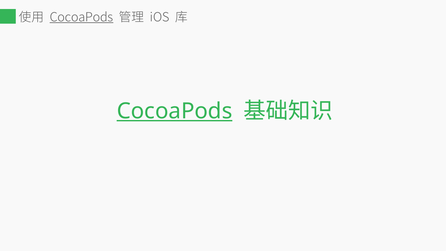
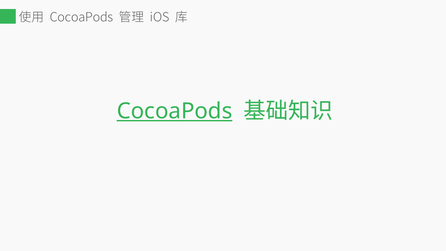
CocoaPods underline: present -> none (82, 17)
